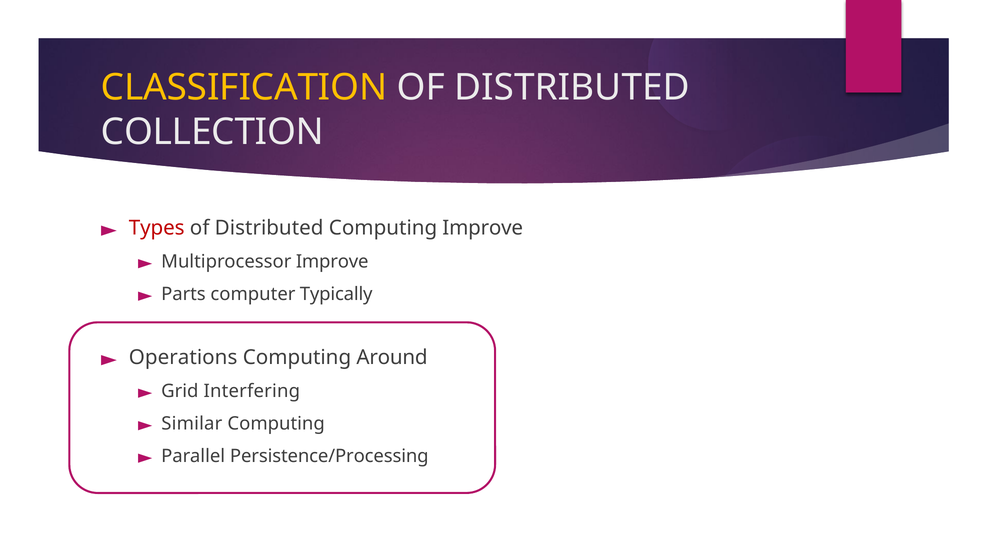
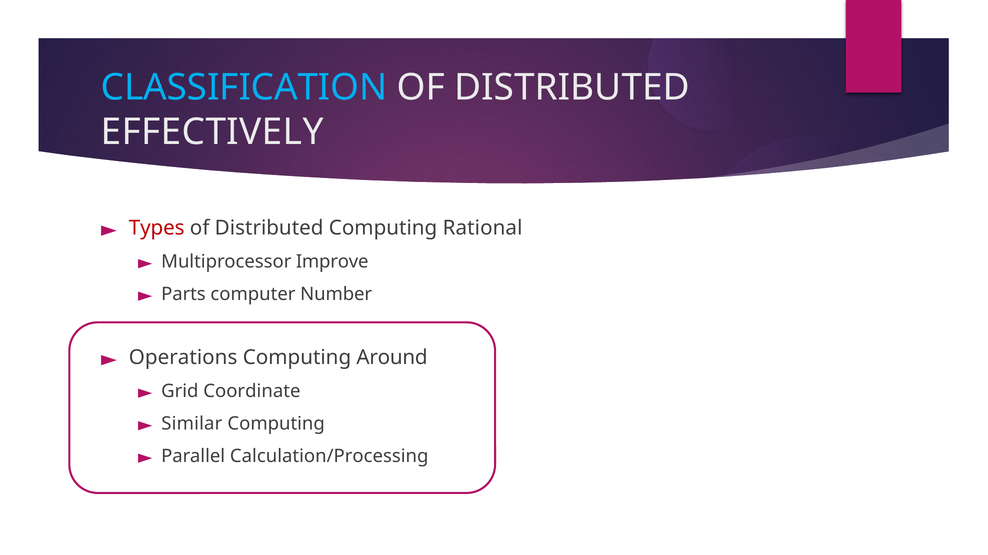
CLASSIFICATION colour: yellow -> light blue (244, 88)
COLLECTION: COLLECTION -> EFFECTIVELY (212, 132)
Computing Improve: Improve -> Rational (483, 228)
Typically: Typically -> Number (336, 295)
Interfering: Interfering -> Coordinate (252, 392)
Persistence/Processing: Persistence/Processing -> Calculation/Processing (329, 457)
